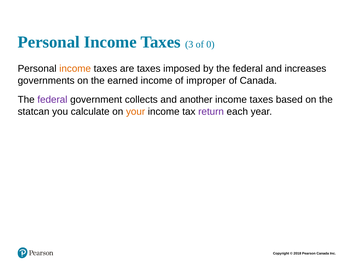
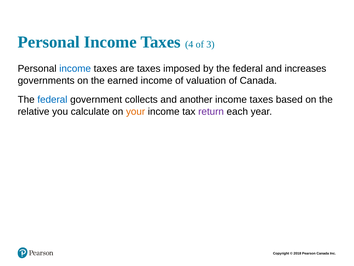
3: 3 -> 4 (189, 44)
0: 0 -> 3 (210, 44)
income colour: orange -> blue (75, 69)
improper: improper -> valuation (206, 80)
federal colour: purple -> blue (52, 100)
statcan: statcan -> relative (34, 111)
